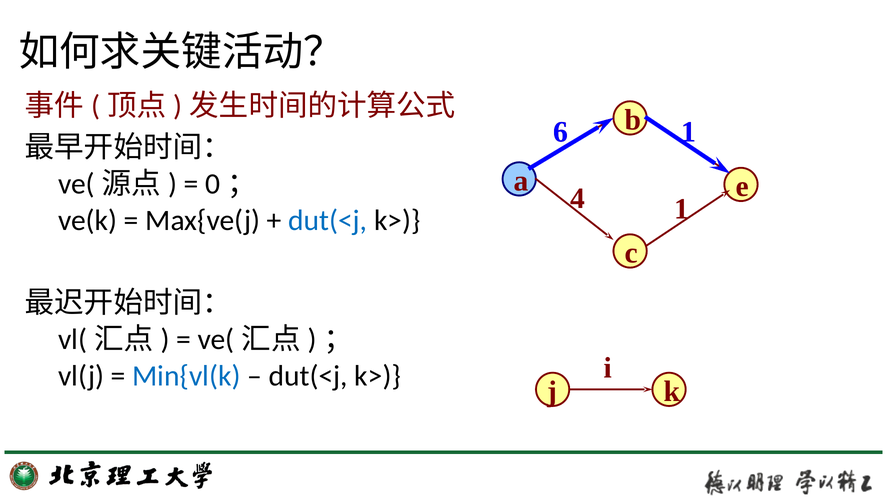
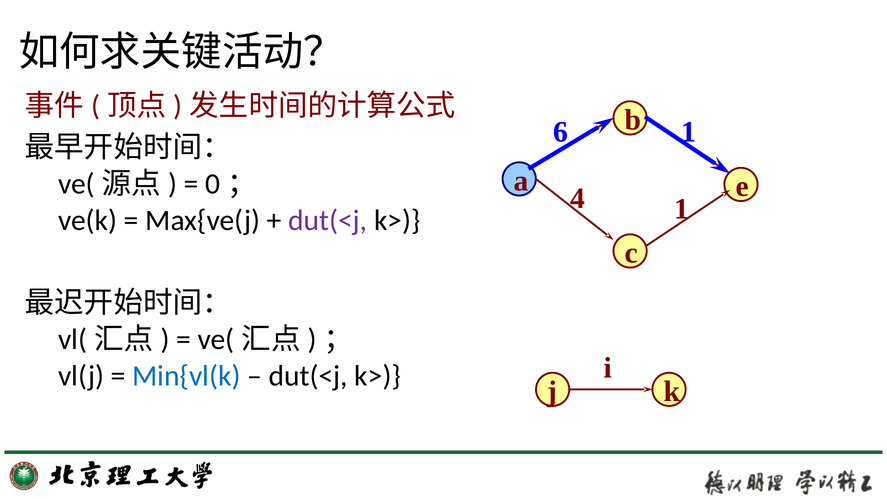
dut(<j colour: blue -> purple (328, 220)
